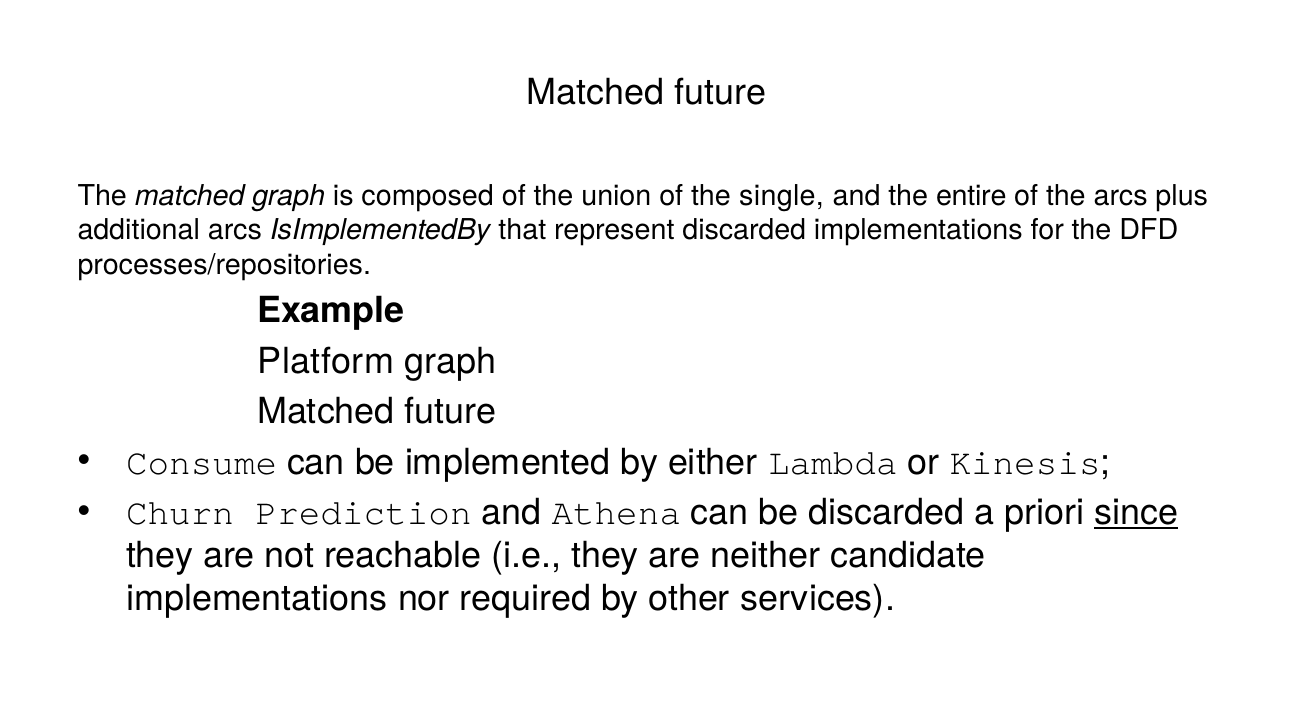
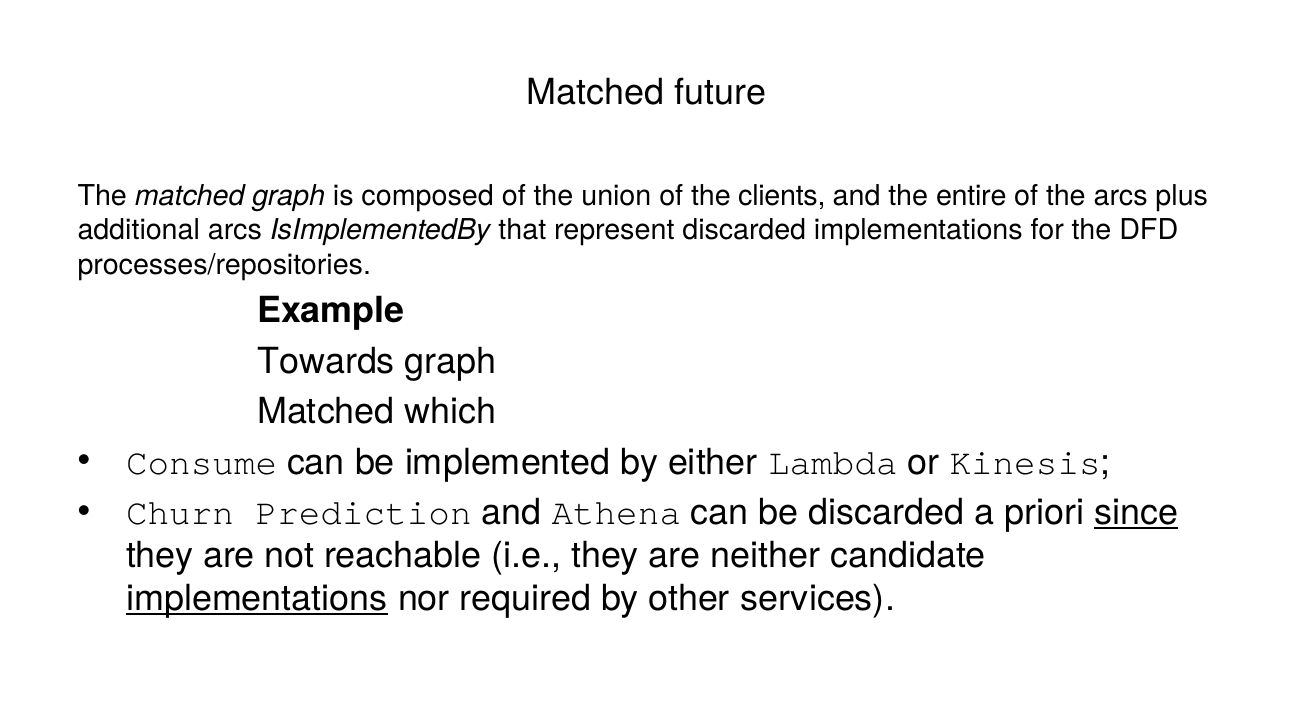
single: single -> clients (782, 195)
Platform: Platform -> Towards (326, 361)
future: future -> which (451, 411)
implementations underline: none -> present (257, 598)
